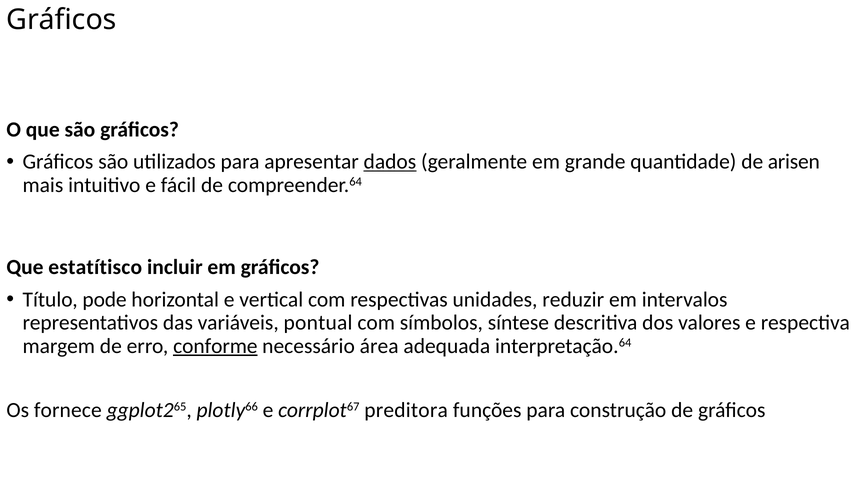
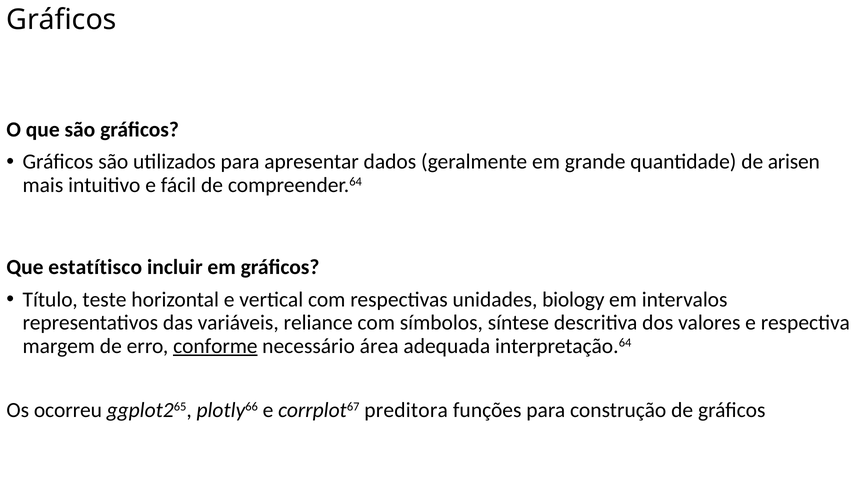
dados underline: present -> none (390, 162)
Título pode: pode -> teste (105, 299)
reduzir: reduzir -> biology (573, 299)
pontual: pontual -> reliance (318, 323)
Os fornece: fornece -> ocorreu (68, 410)
